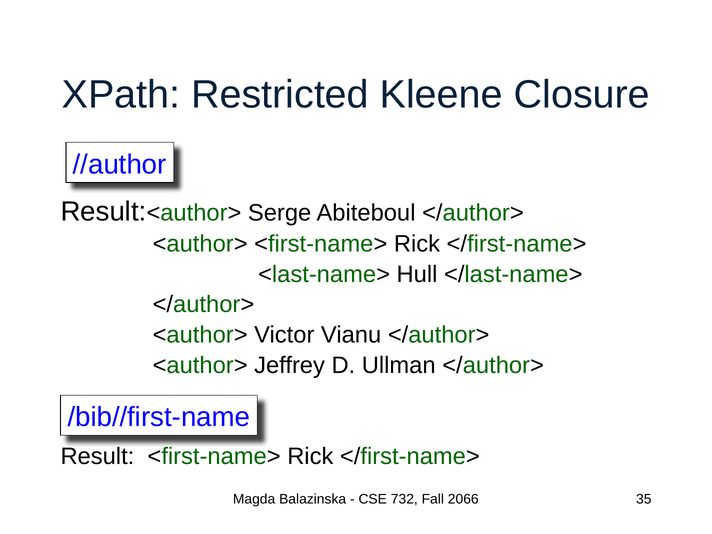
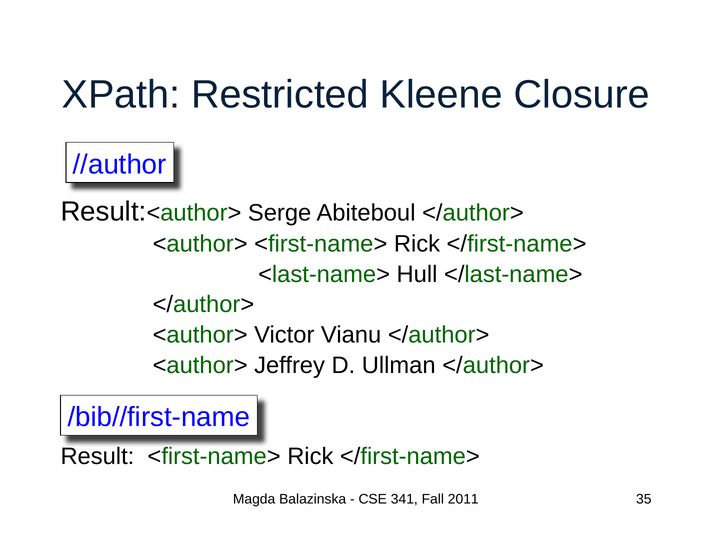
732: 732 -> 341 (404, 499)
2066: 2066 -> 2011 (463, 499)
